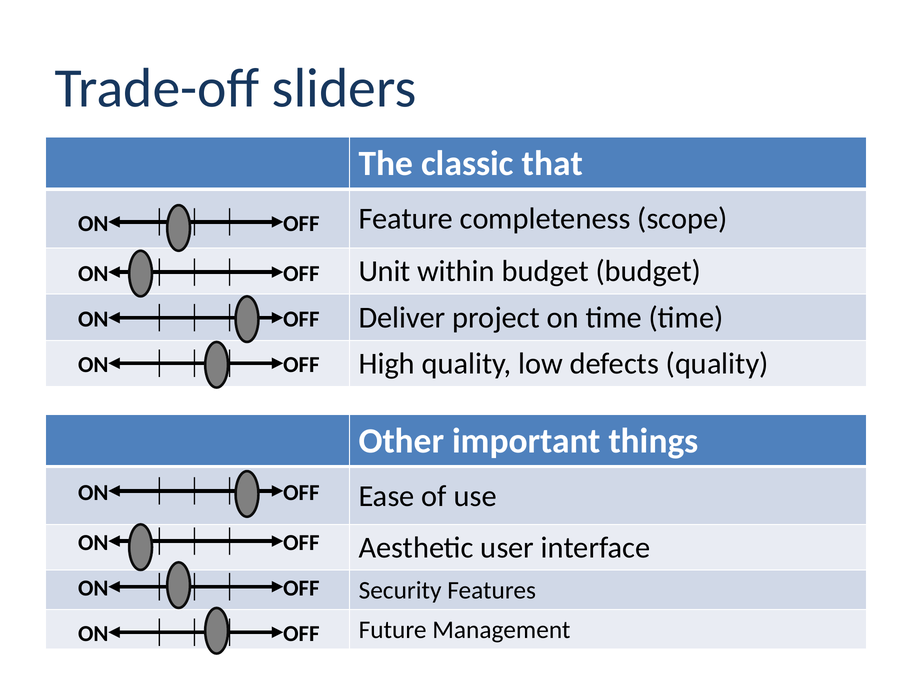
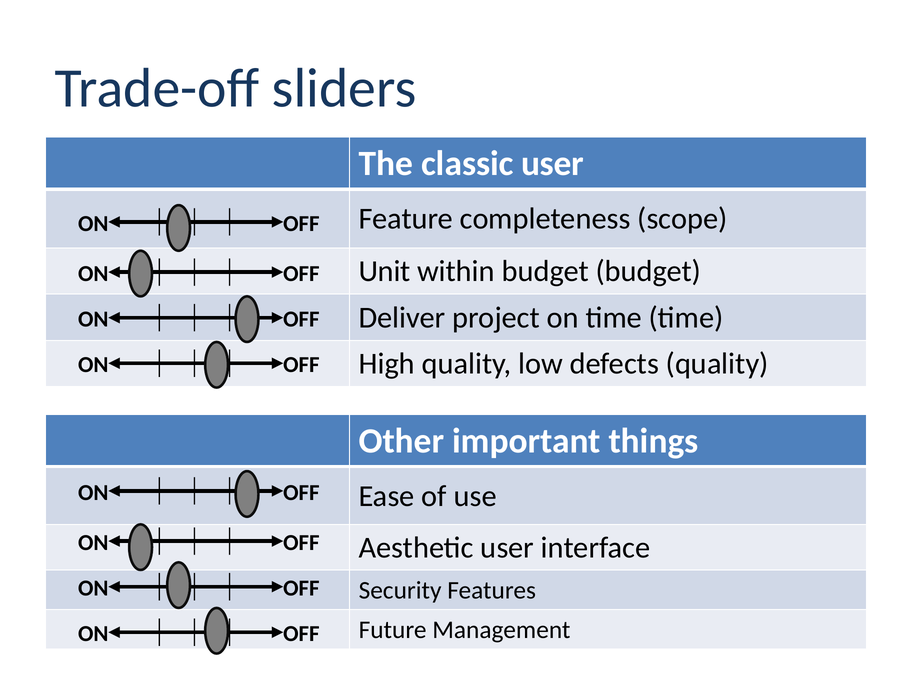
classic that: that -> user (553, 163)
